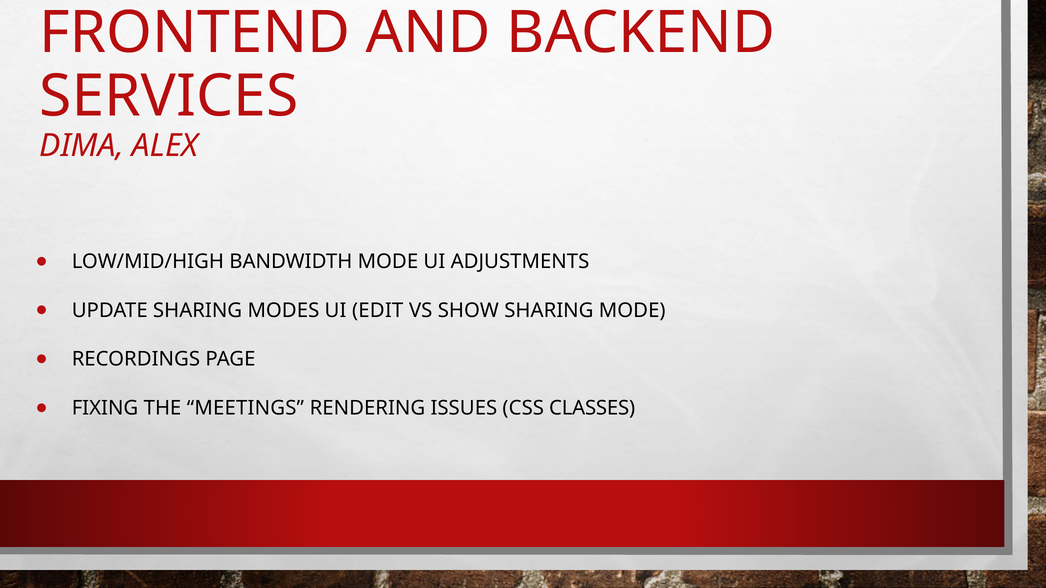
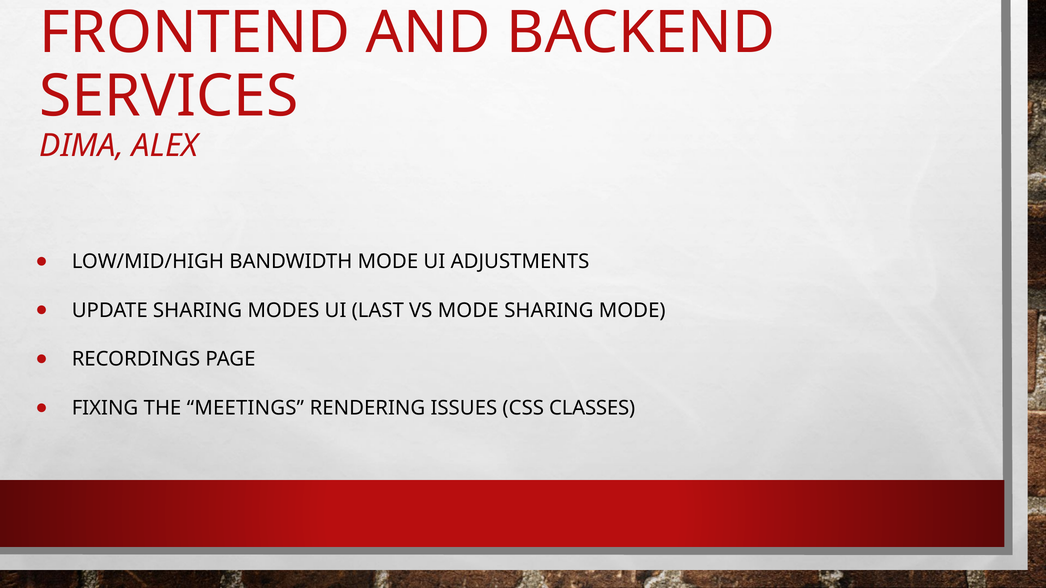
EDIT: EDIT -> LAST (378, 311)
VS SHOW: SHOW -> MODE (468, 311)
